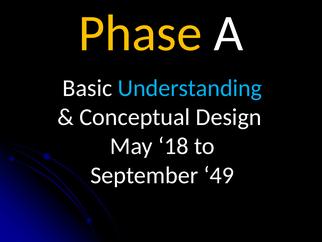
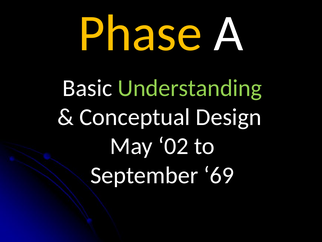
Understanding colour: light blue -> light green (190, 88)
18: 18 -> 02 (173, 146)
49: 49 -> 69 (219, 175)
